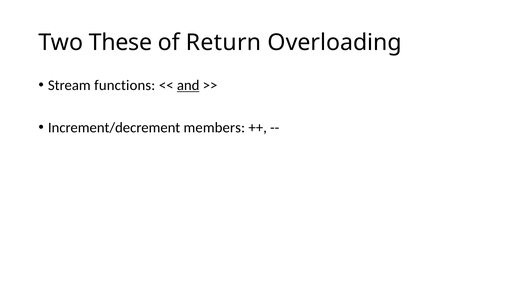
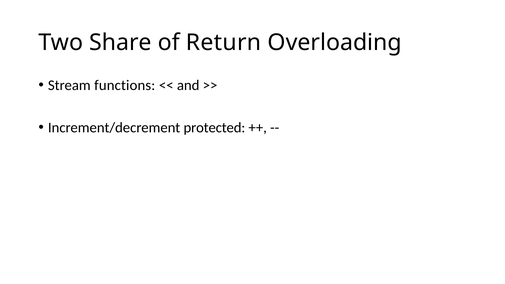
These: These -> Share (120, 42)
and underline: present -> none (188, 85)
members: members -> protected (214, 128)
